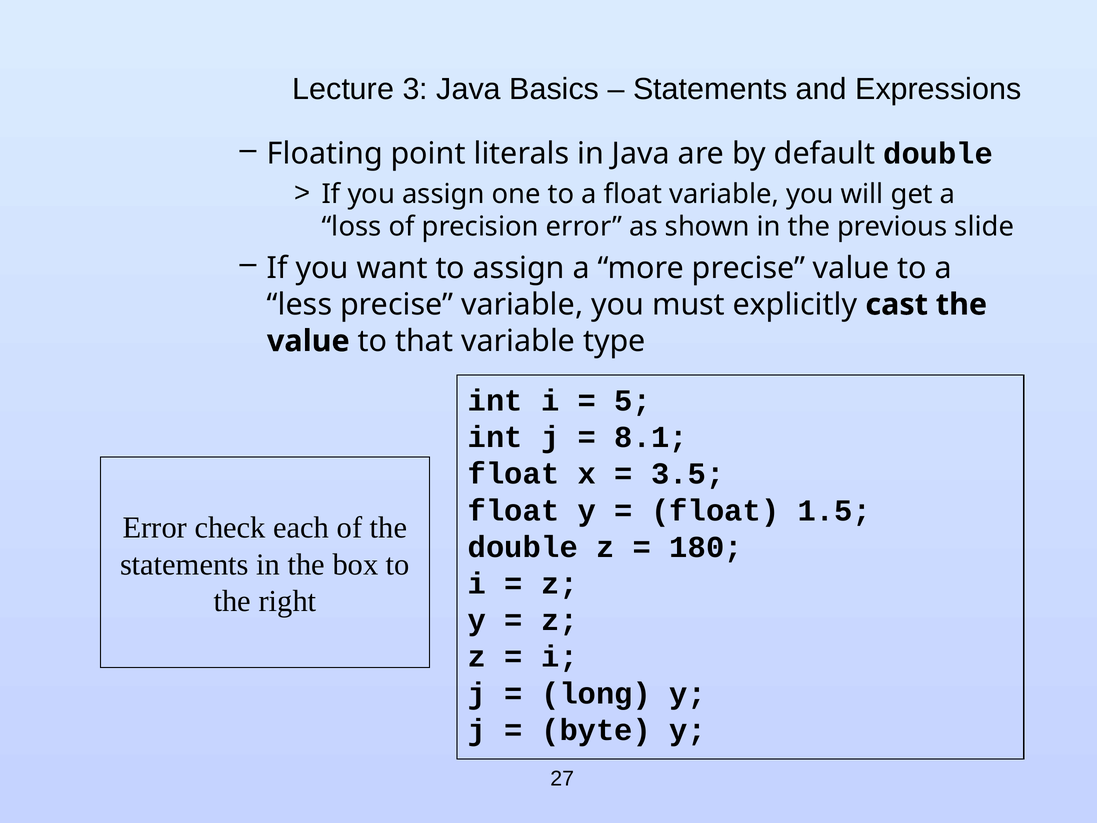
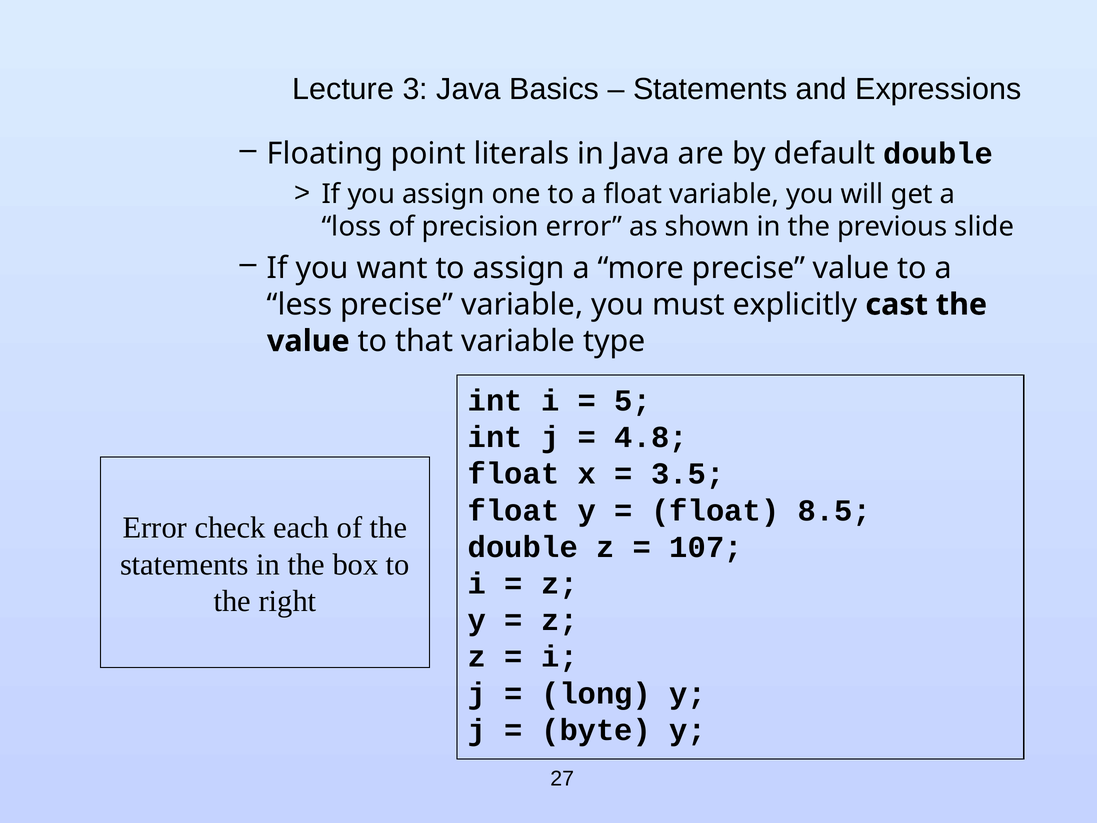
8.1: 8.1 -> 4.8 (651, 437)
1.5: 1.5 -> 8.5 (834, 510)
180: 180 -> 107 (706, 547)
